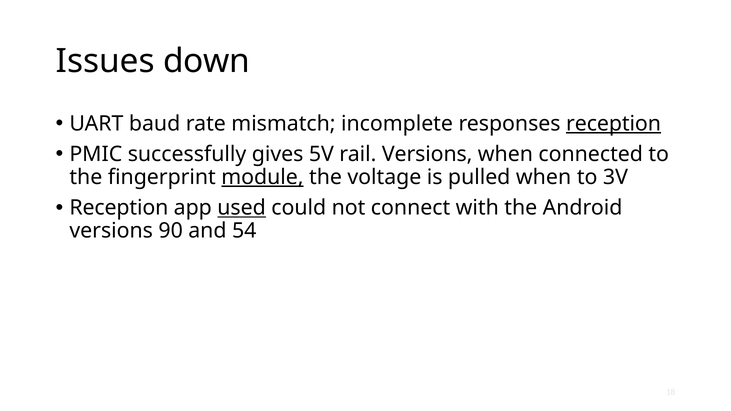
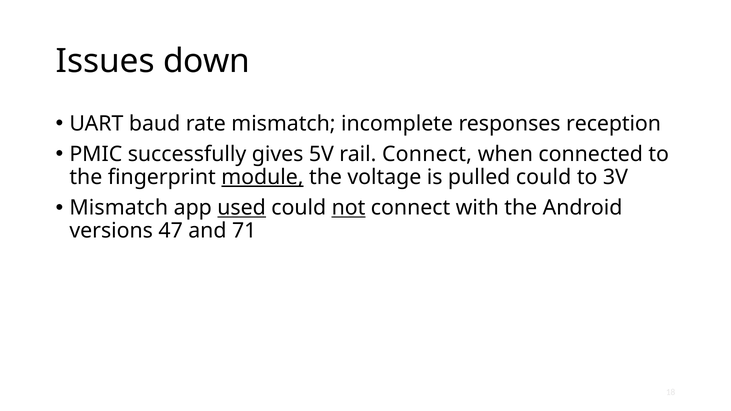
reception underline: present -> none (614, 124)
rail Versions: Versions -> Connect (427, 154)
pulled when: when -> could (544, 177)
Reception: Reception -> Mismatch (119, 208)
not underline: none -> present (349, 208)
90: 90 -> 47 (171, 231)
54: 54 -> 71 (244, 231)
